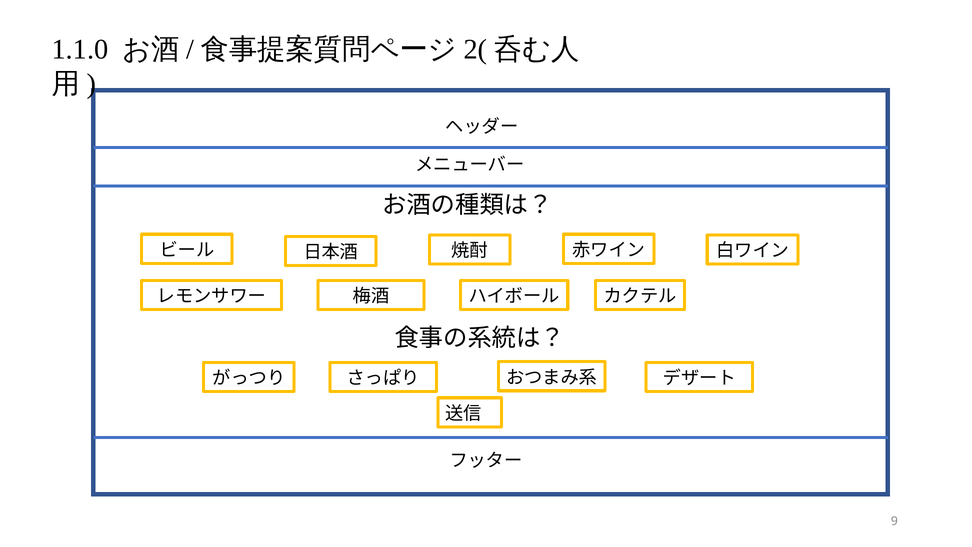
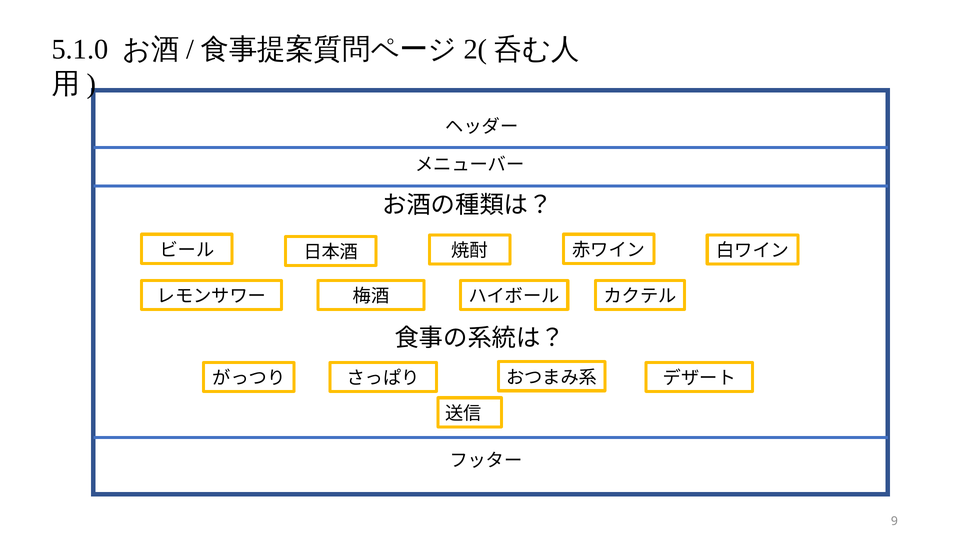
1.1.0: 1.1.0 -> 5.1.0 (80, 50)
